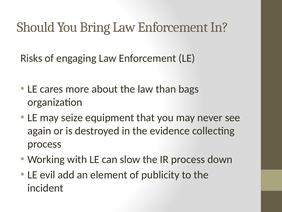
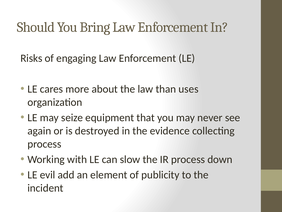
bags: bags -> uses (189, 89)
